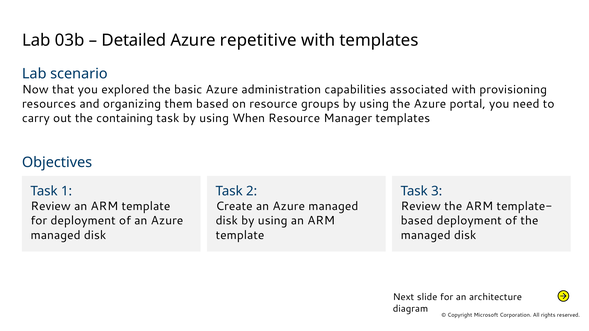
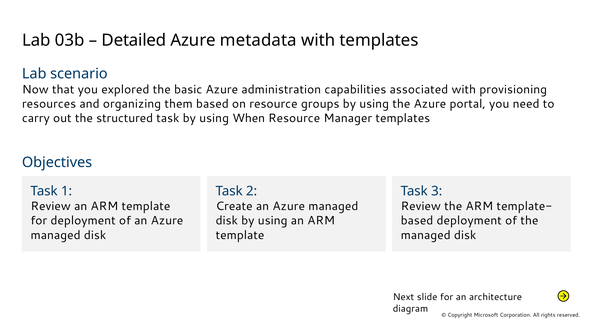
repetitive: repetitive -> metadata (258, 40)
containing: containing -> structured (125, 118)
